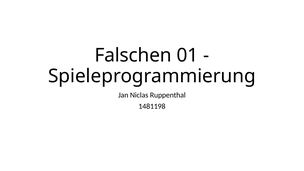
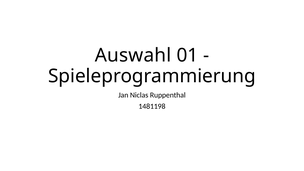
Falschen: Falschen -> Auswahl (133, 55)
